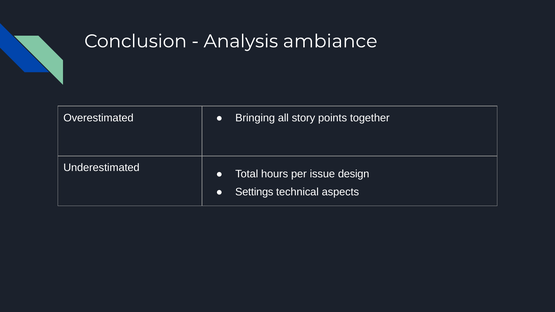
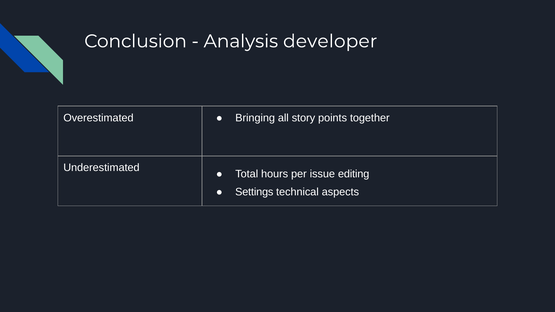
ambiance: ambiance -> developer (330, 41)
design: design -> editing (354, 174)
